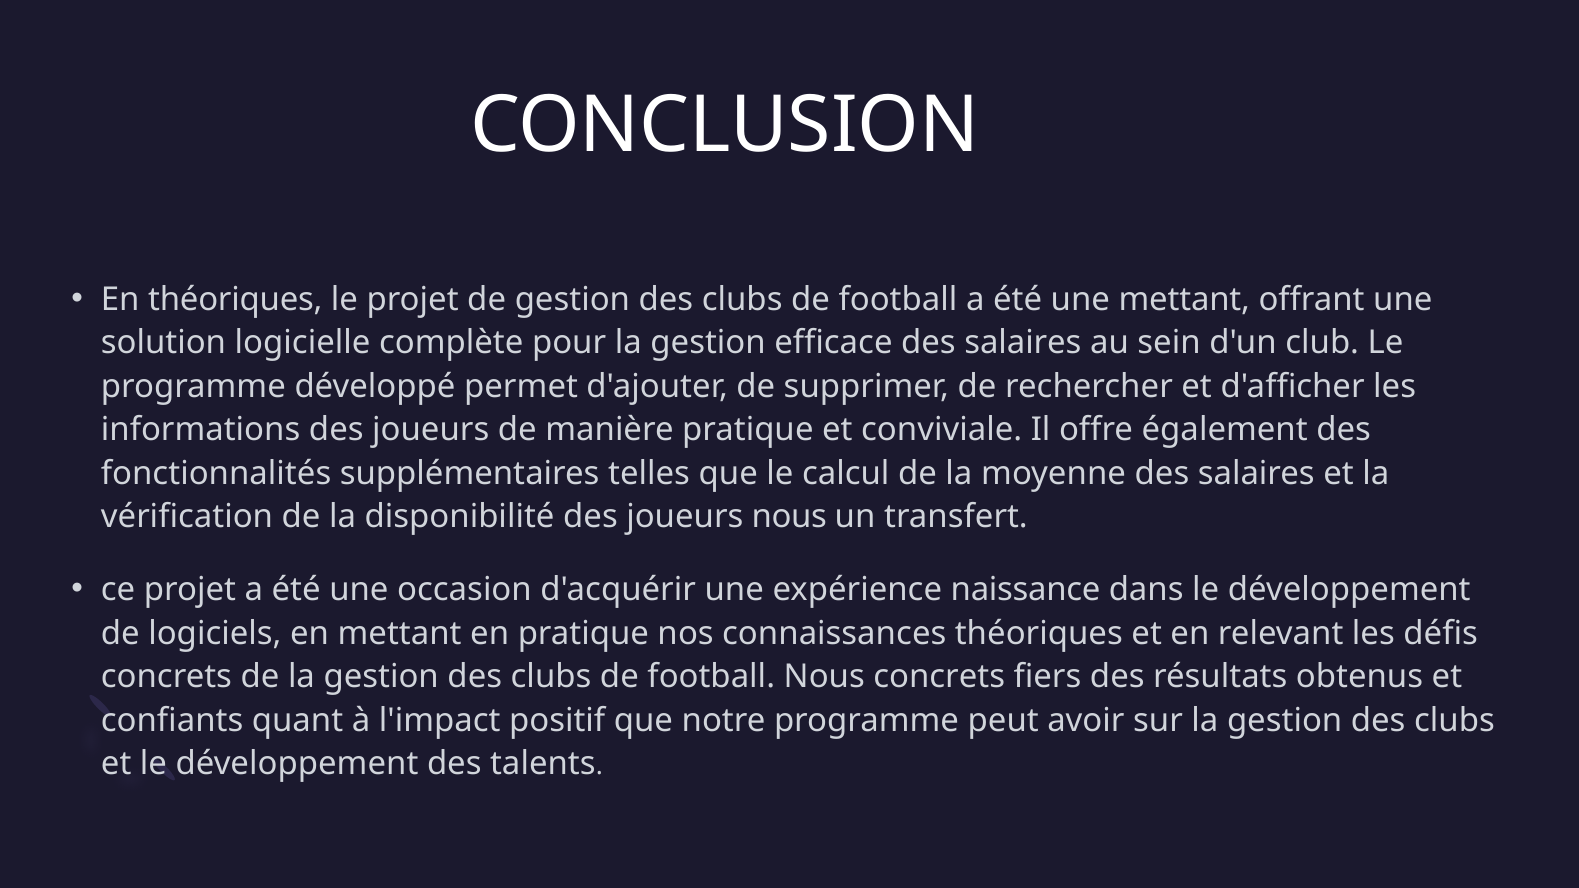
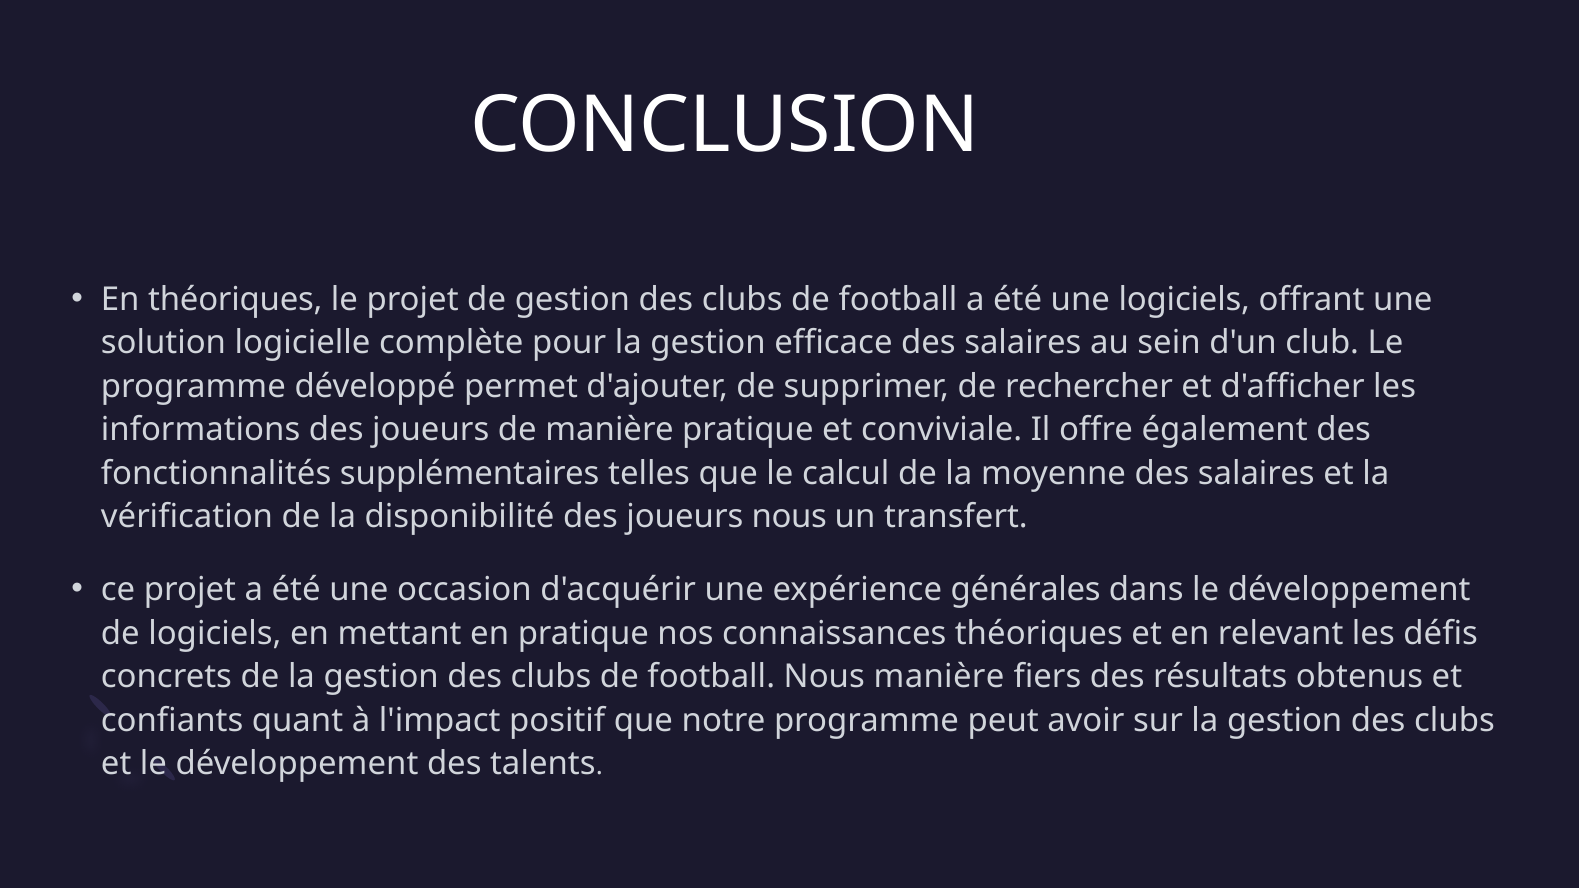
une mettant: mettant -> logiciels (1184, 300)
naissance: naissance -> générales (1026, 590)
Nous concrets: concrets -> manière (939, 677)
